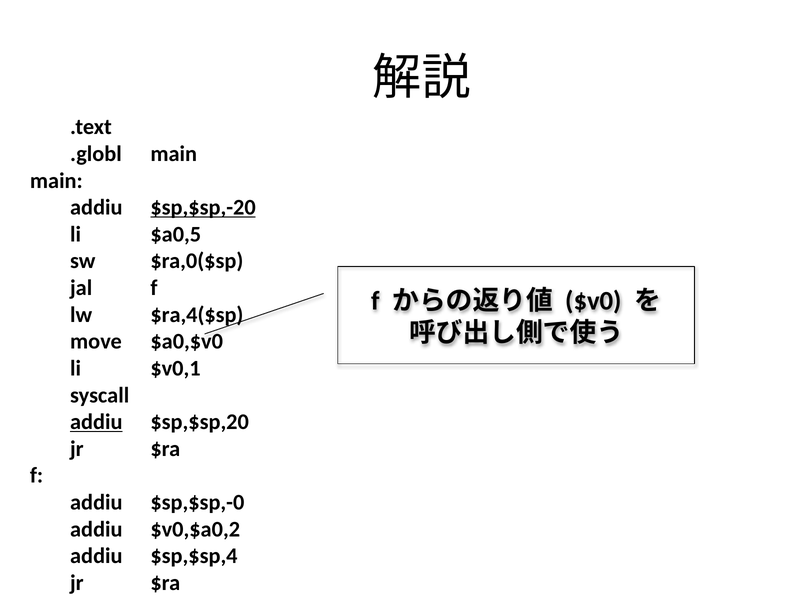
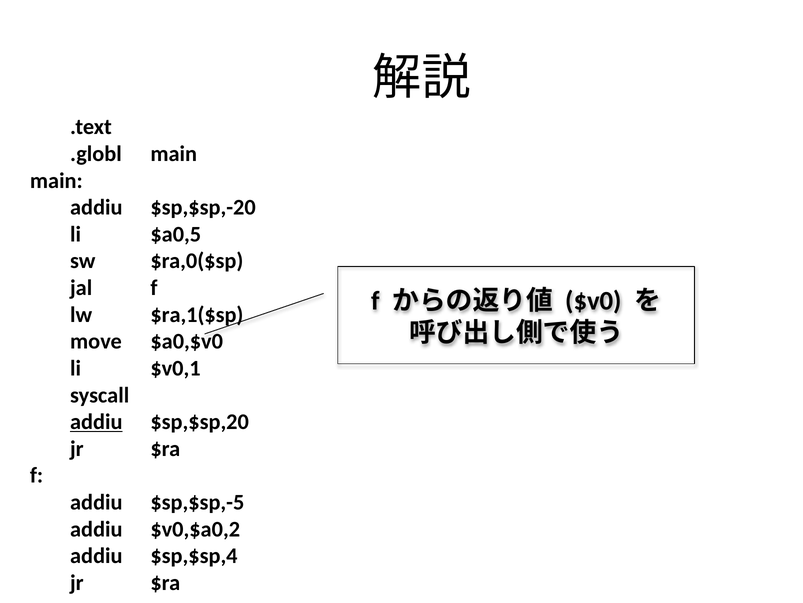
$sp,$sp,-20 underline: present -> none (203, 207)
$ra,4($sp: $ra,4($sp -> $ra,1($sp (197, 314)
$sp,$sp,-0: $sp,$sp,-0 -> $sp,$sp,-5 (197, 502)
